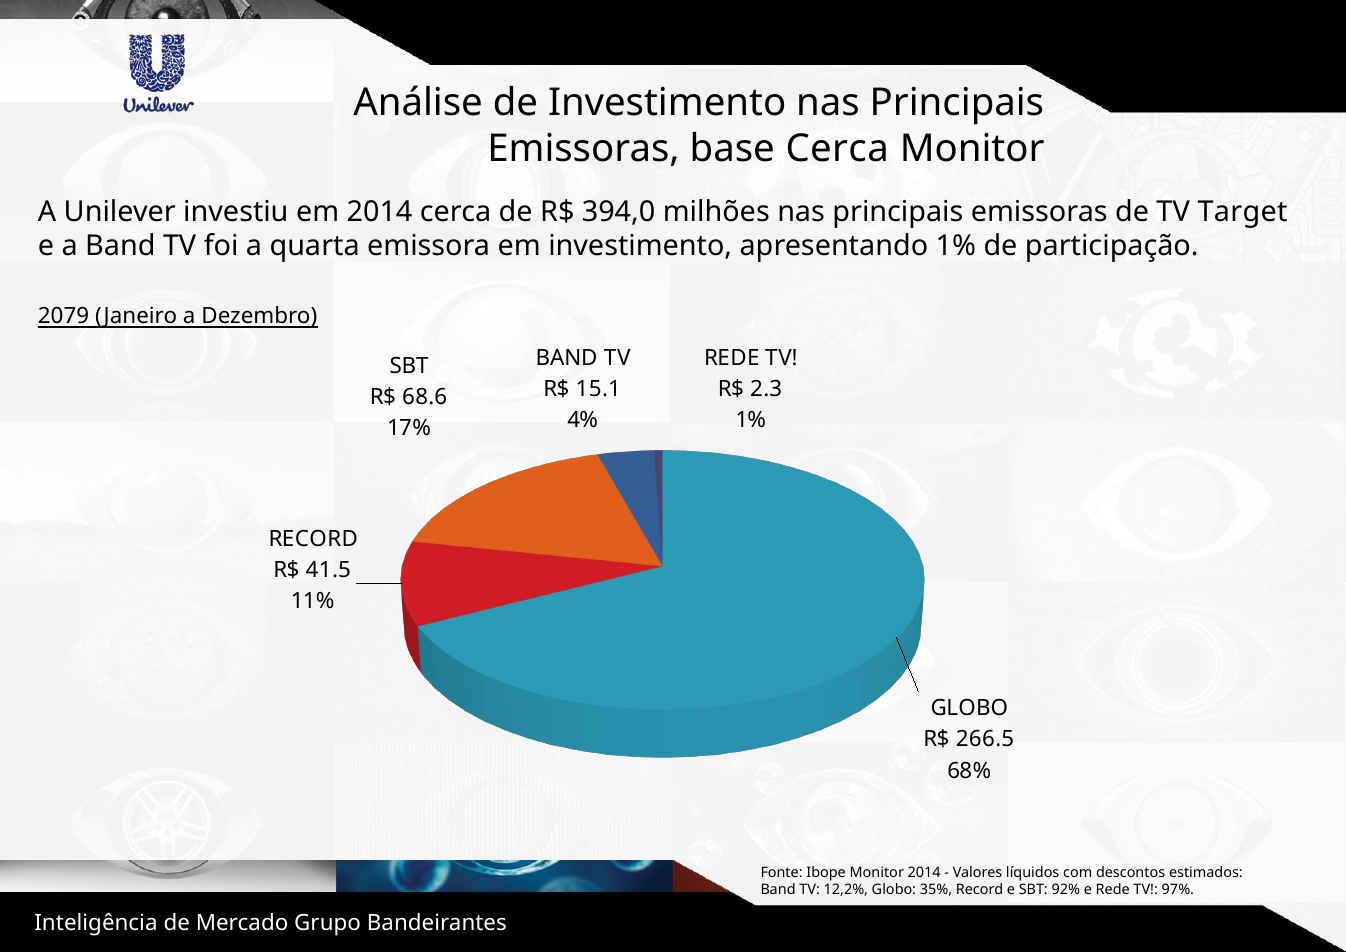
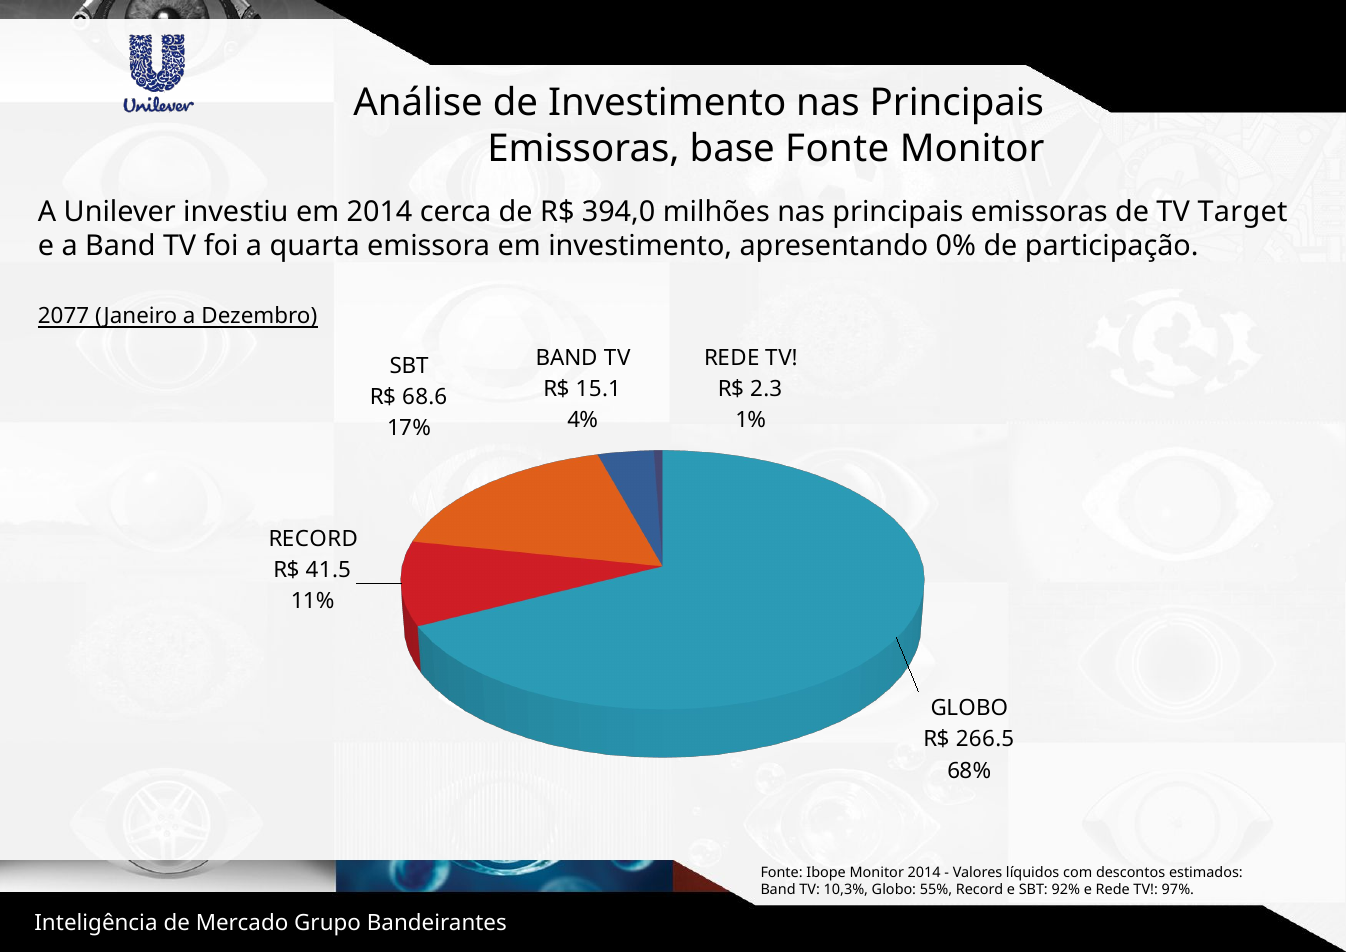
base Cerca: Cerca -> Fonte (837, 148)
apresentando 1%: 1% -> 0% (956, 247)
2079: 2079 -> 2077 (64, 317)
12,2%: 12,2% -> 10,3% (846, 890)
35%: 35% -> 55% (936, 890)
